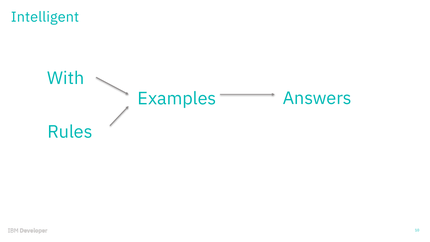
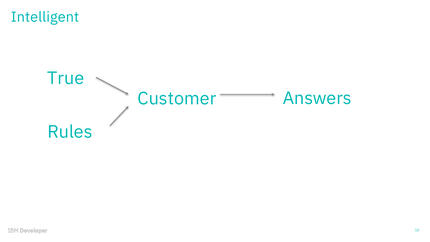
With: With -> True (66, 78)
Examples: Examples -> Customer (177, 98)
